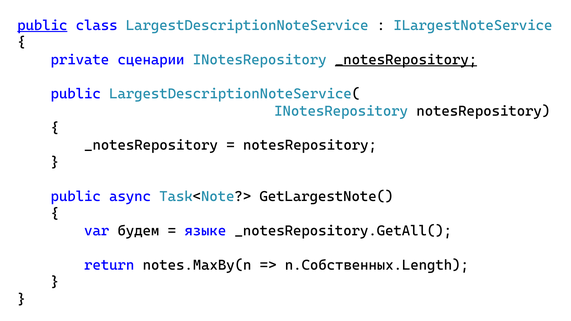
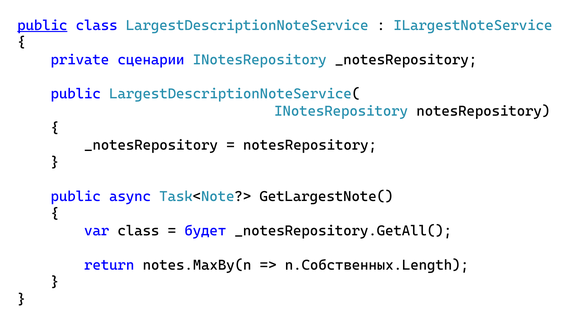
_notesRepository underline: present -> none (406, 60)
var будем: будем -> class (138, 231)
языке: языке -> будет (205, 231)
